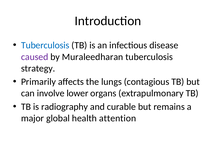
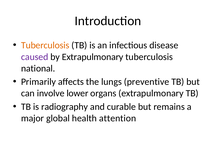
Tuberculosis colour: blue -> orange (45, 45)
by Muraleedharan: Muraleedharan -> Extrapulmonary (93, 57)
strategy: strategy -> national (38, 68)
contagious: contagious -> preventive (147, 82)
